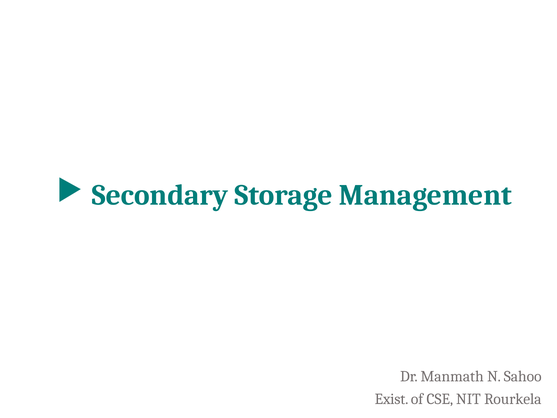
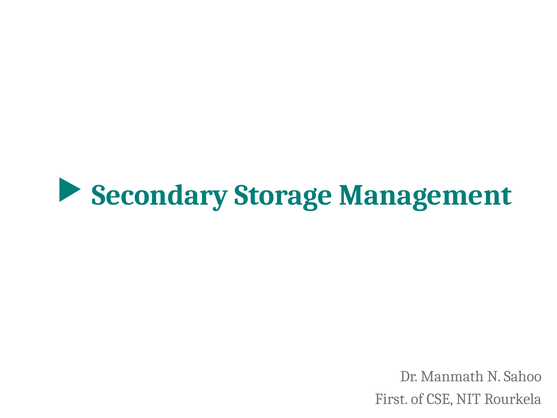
Exist: Exist -> First (391, 399)
